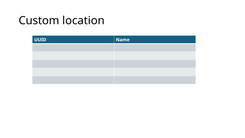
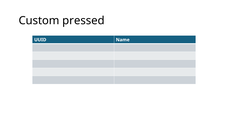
location: location -> pressed (83, 21)
